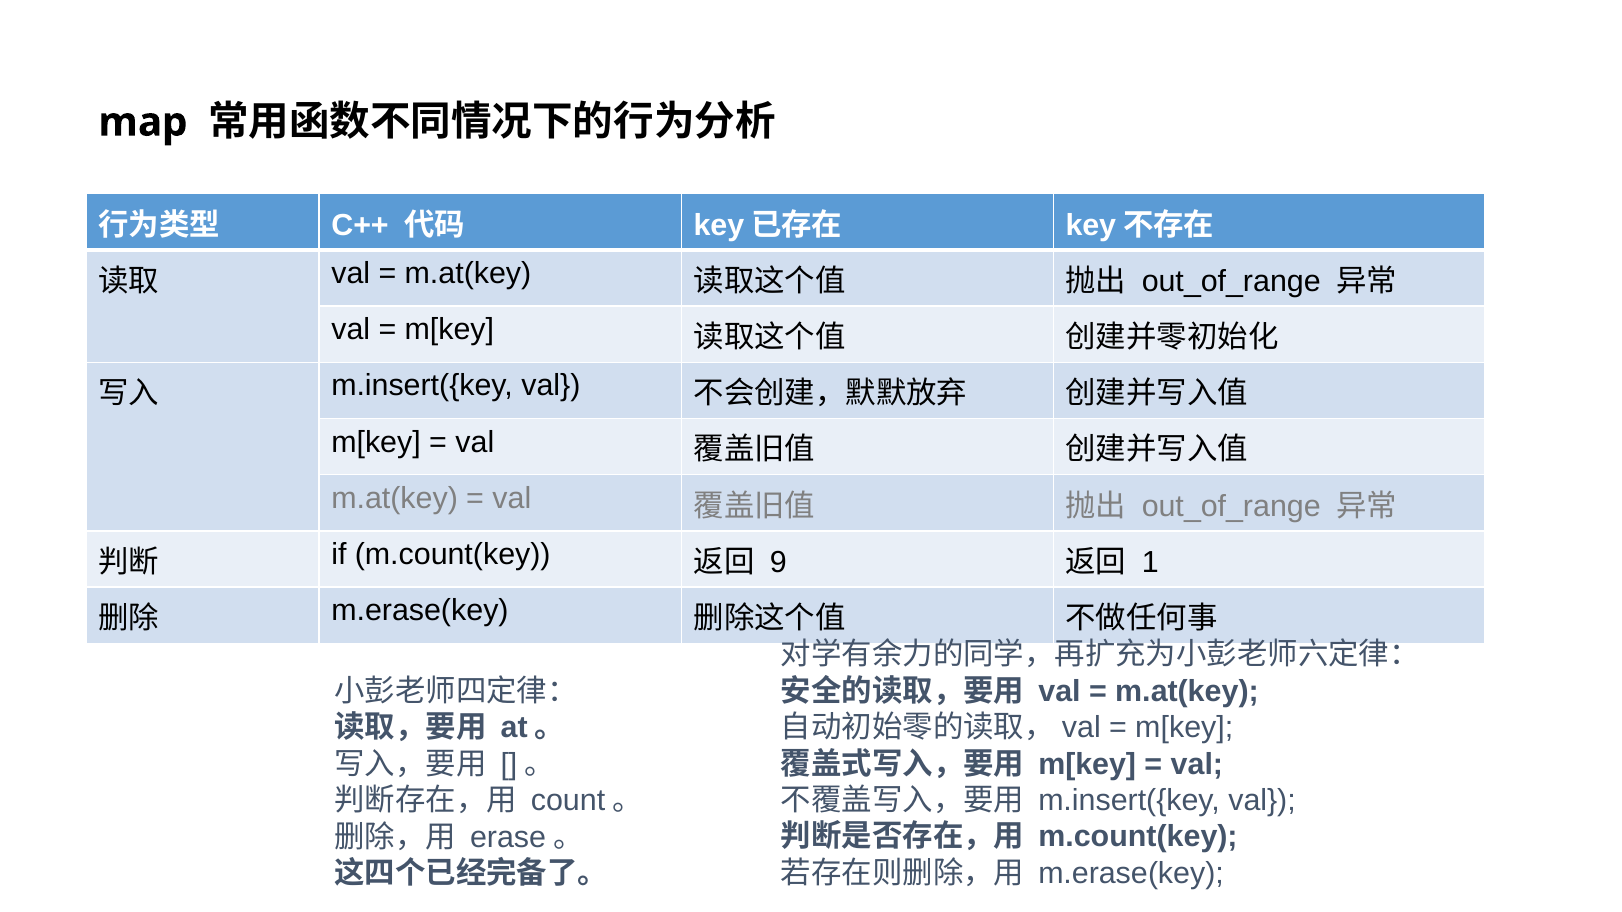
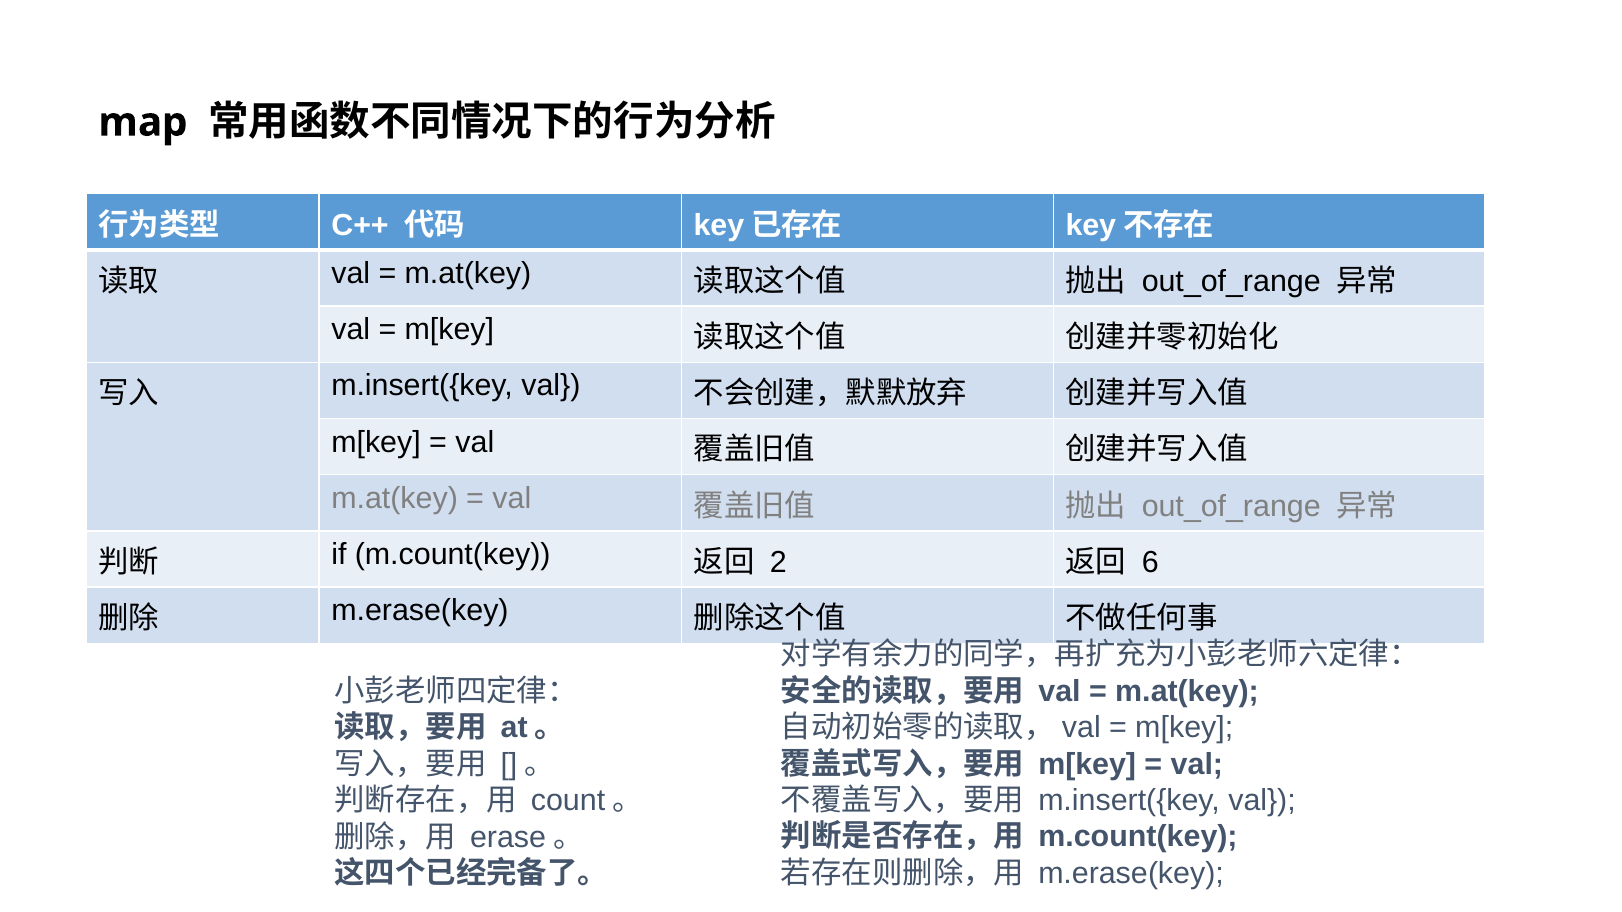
9: 9 -> 2 (778, 562)
1: 1 -> 6 (1150, 562)
